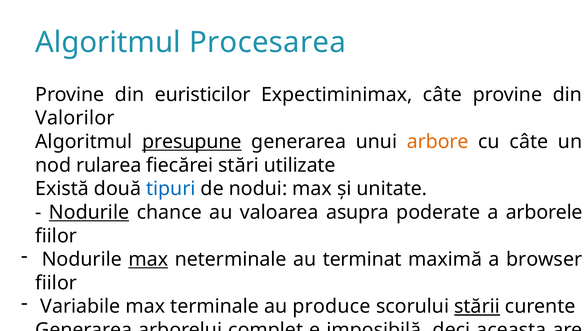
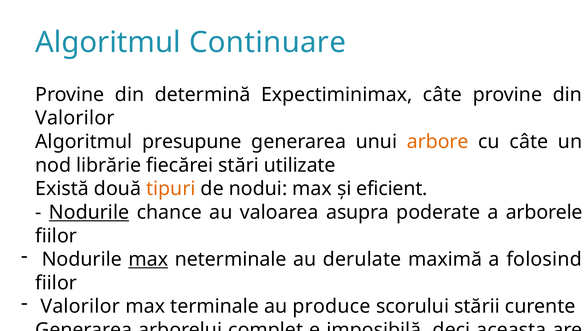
Procesarea: Procesarea -> Continuare (267, 42)
euristicilor: euristicilor -> determină (203, 95)
presupune underline: present -> none (192, 142)
rularea: rularea -> librărie (109, 165)
tipuri colour: blue -> orange (171, 189)
unitate: unitate -> eficient (392, 189)
terminat: terminat -> derulate (362, 259)
browser: browser -> folosind (544, 259)
Variabile: Variabile -> Valorilor (80, 306)
stării underline: present -> none (477, 306)
